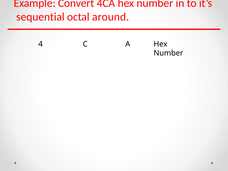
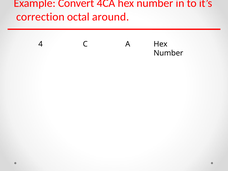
sequential: sequential -> correction (40, 17)
